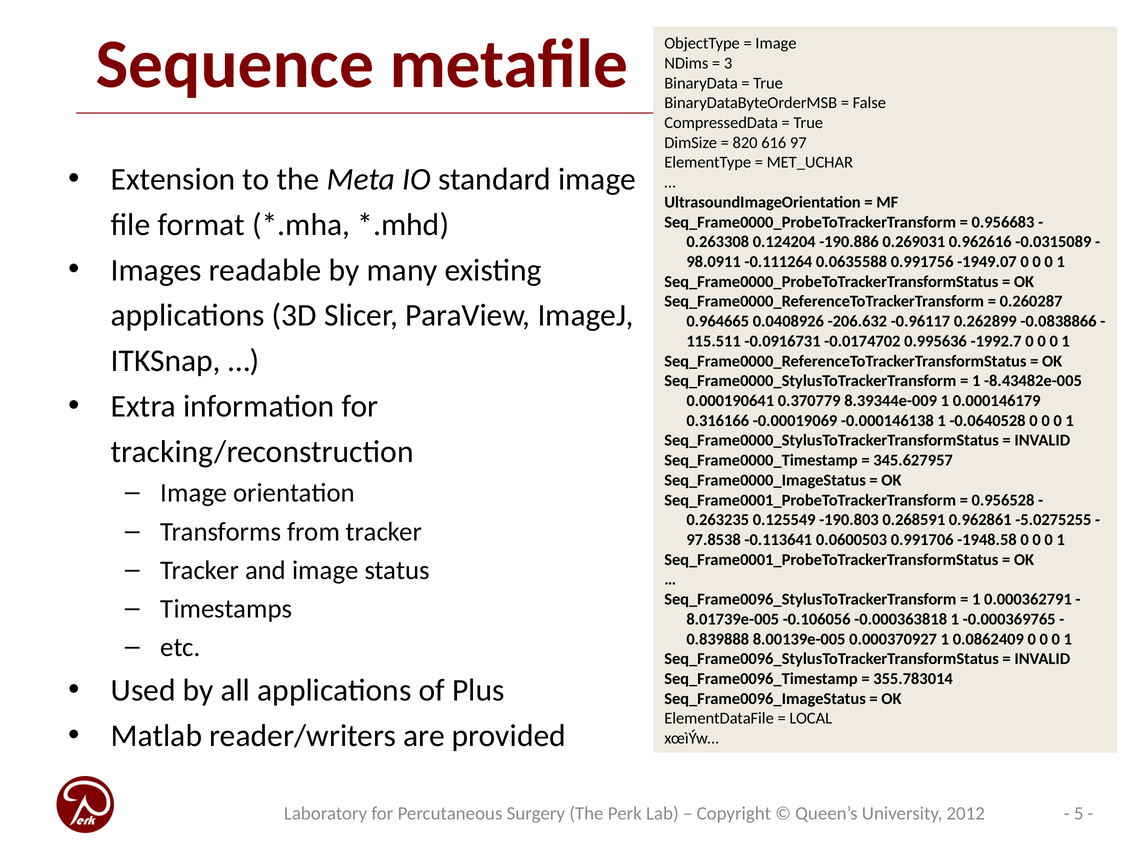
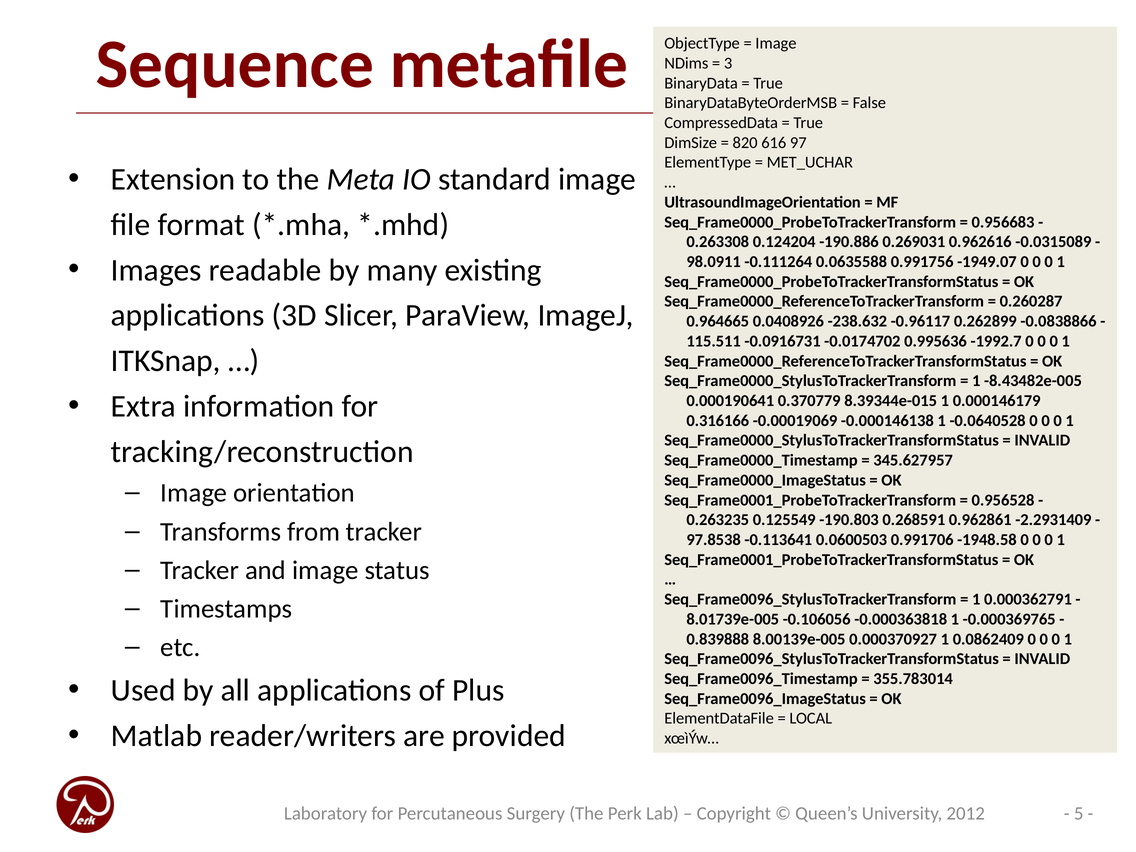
-206.632: -206.632 -> -238.632 (857, 321)
8.39344e-009: 8.39344e-009 -> 8.39344e-015 (891, 401)
-5.0275255: -5.0275255 -> -2.2931409 (1053, 520)
